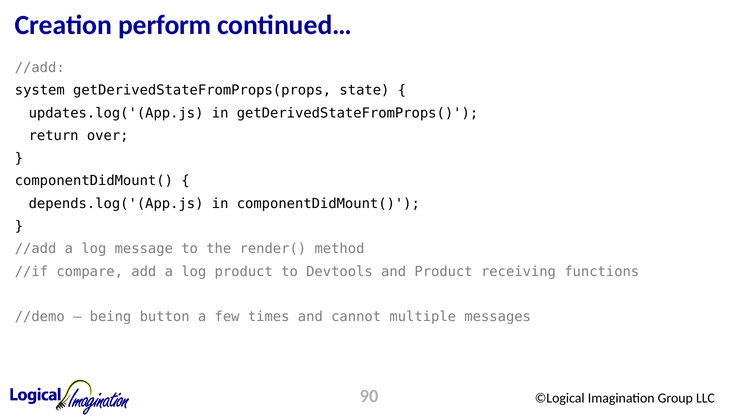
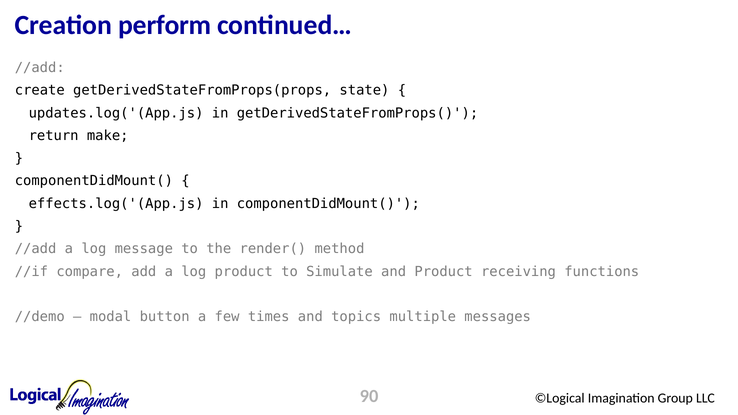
system: system -> create (40, 90)
over: over -> make (108, 136)
depends.log('(App.js: depends.log('(App.js -> effects.log('(App.js (116, 204)
Devtools: Devtools -> Simulate (339, 272)
being: being -> modal (110, 317)
cannot: cannot -> topics (356, 317)
